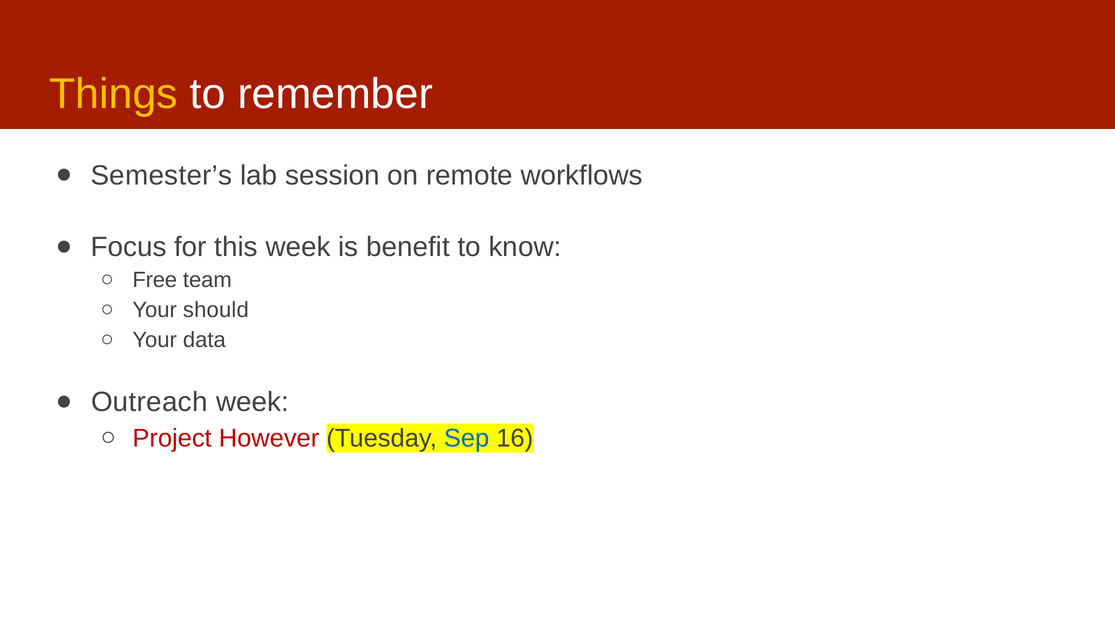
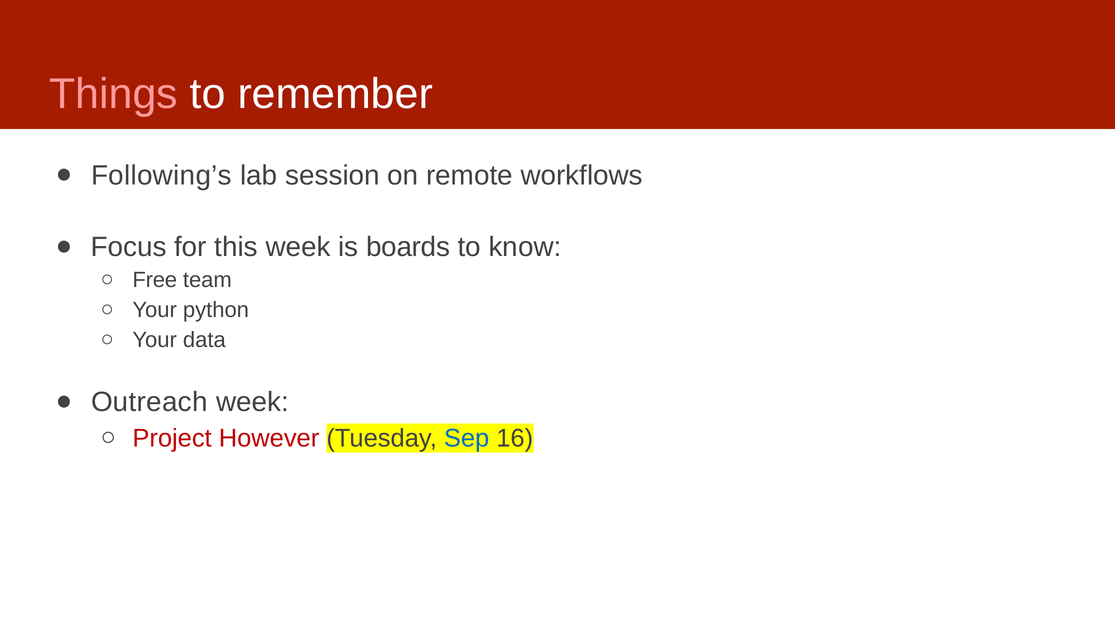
Things colour: yellow -> pink (114, 94)
Semester’s: Semester’s -> Following’s (161, 175)
benefit: benefit -> boards (408, 247)
should: should -> python (216, 310)
